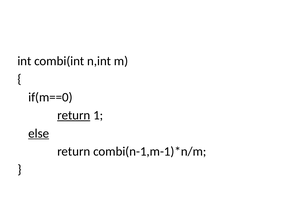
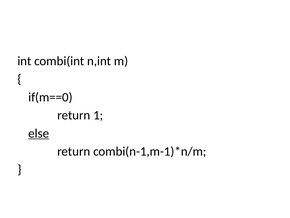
return underline: present -> none (74, 115)
